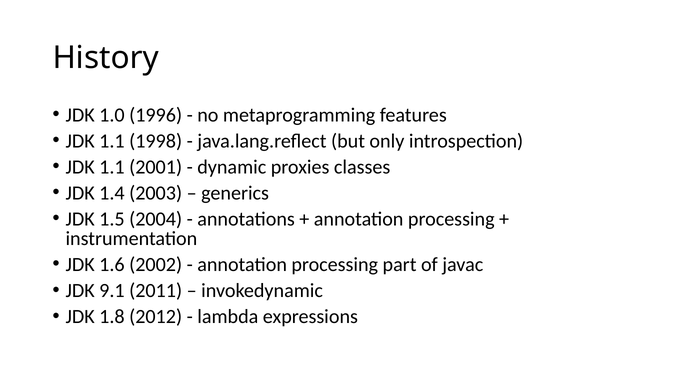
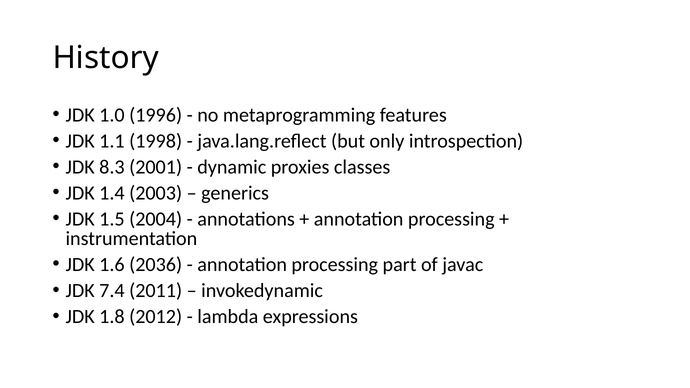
1.1: 1.1 -> 8.3 (112, 167)
2002: 2002 -> 2036 (156, 265)
9.1: 9.1 -> 7.4 (112, 291)
